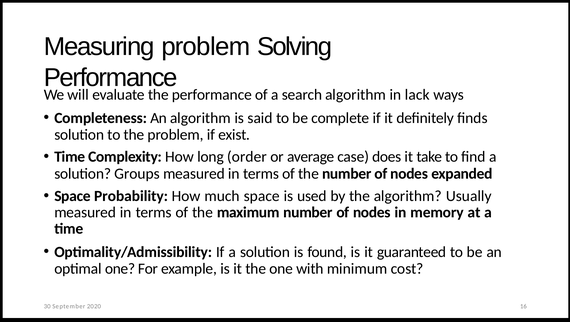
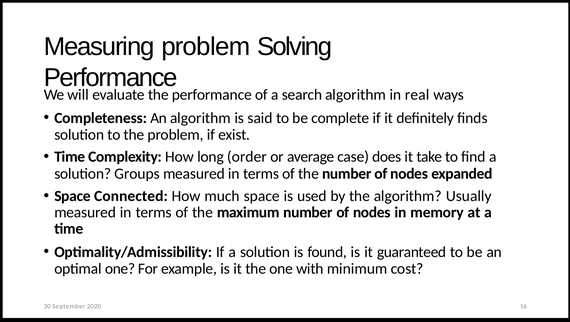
lack: lack -> real (417, 95)
Probability: Probability -> Connected (131, 196)
